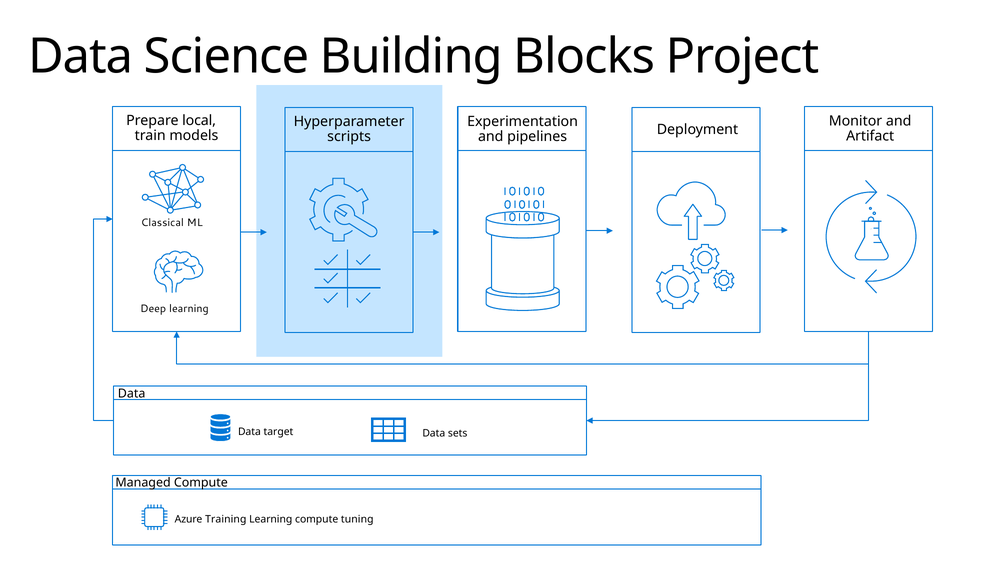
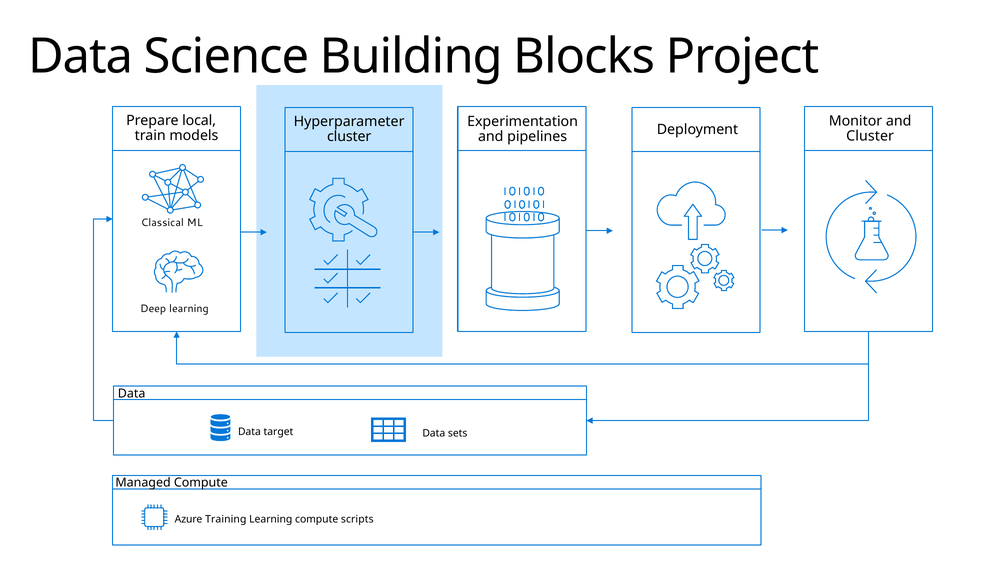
Artifact: Artifact -> Cluster (870, 136)
scripts: scripts -> cluster (349, 137)
tuning: tuning -> scripts (357, 519)
